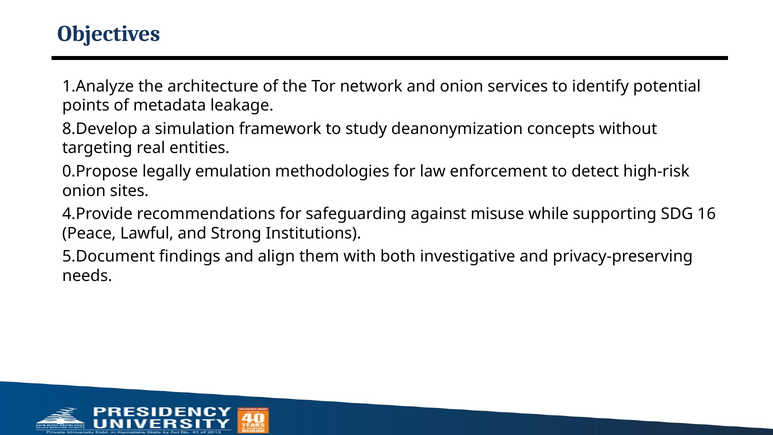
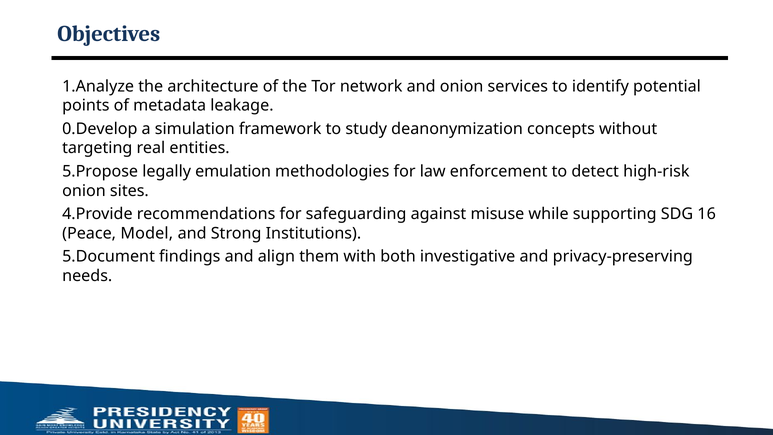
8.Develop: 8.Develop -> 0.Develop (100, 129)
0.Propose: 0.Propose -> 5.Propose (100, 171)
Lawful: Lawful -> Model (147, 233)
